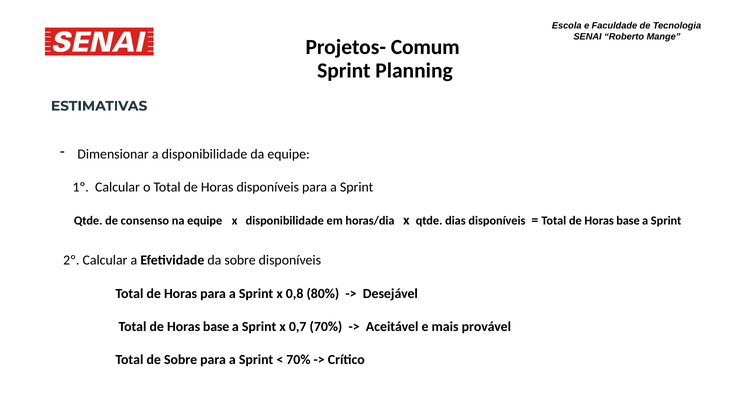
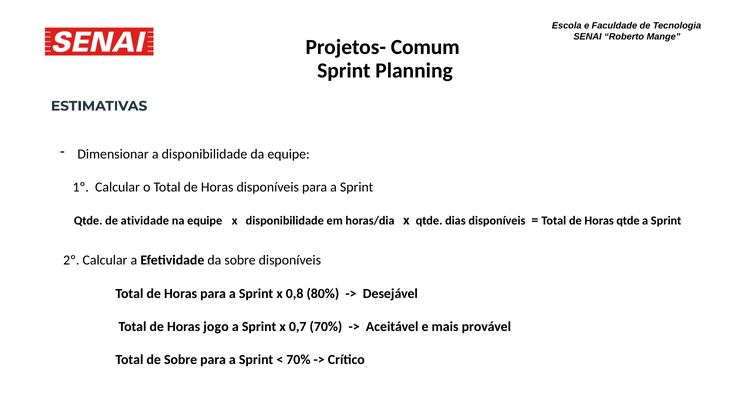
consenso: consenso -> atividade (145, 221)
base: base -> qtde (628, 221)
base: base -> jogo (216, 327)
